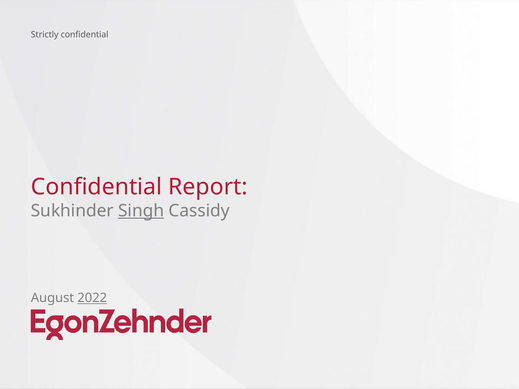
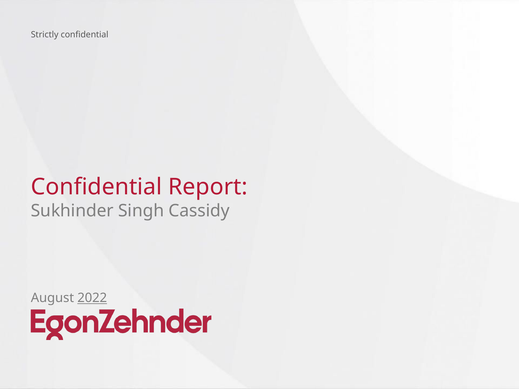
Singh underline: present -> none (141, 211)
